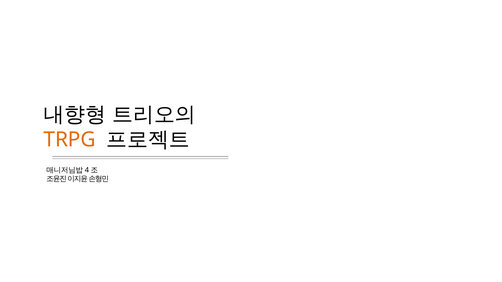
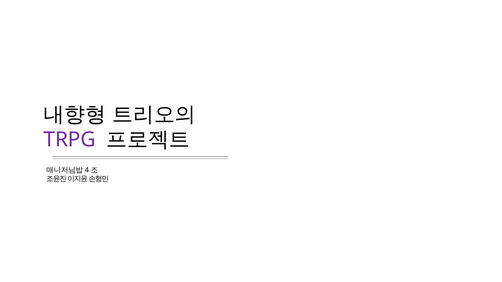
TRPG colour: orange -> purple (70, 140)
